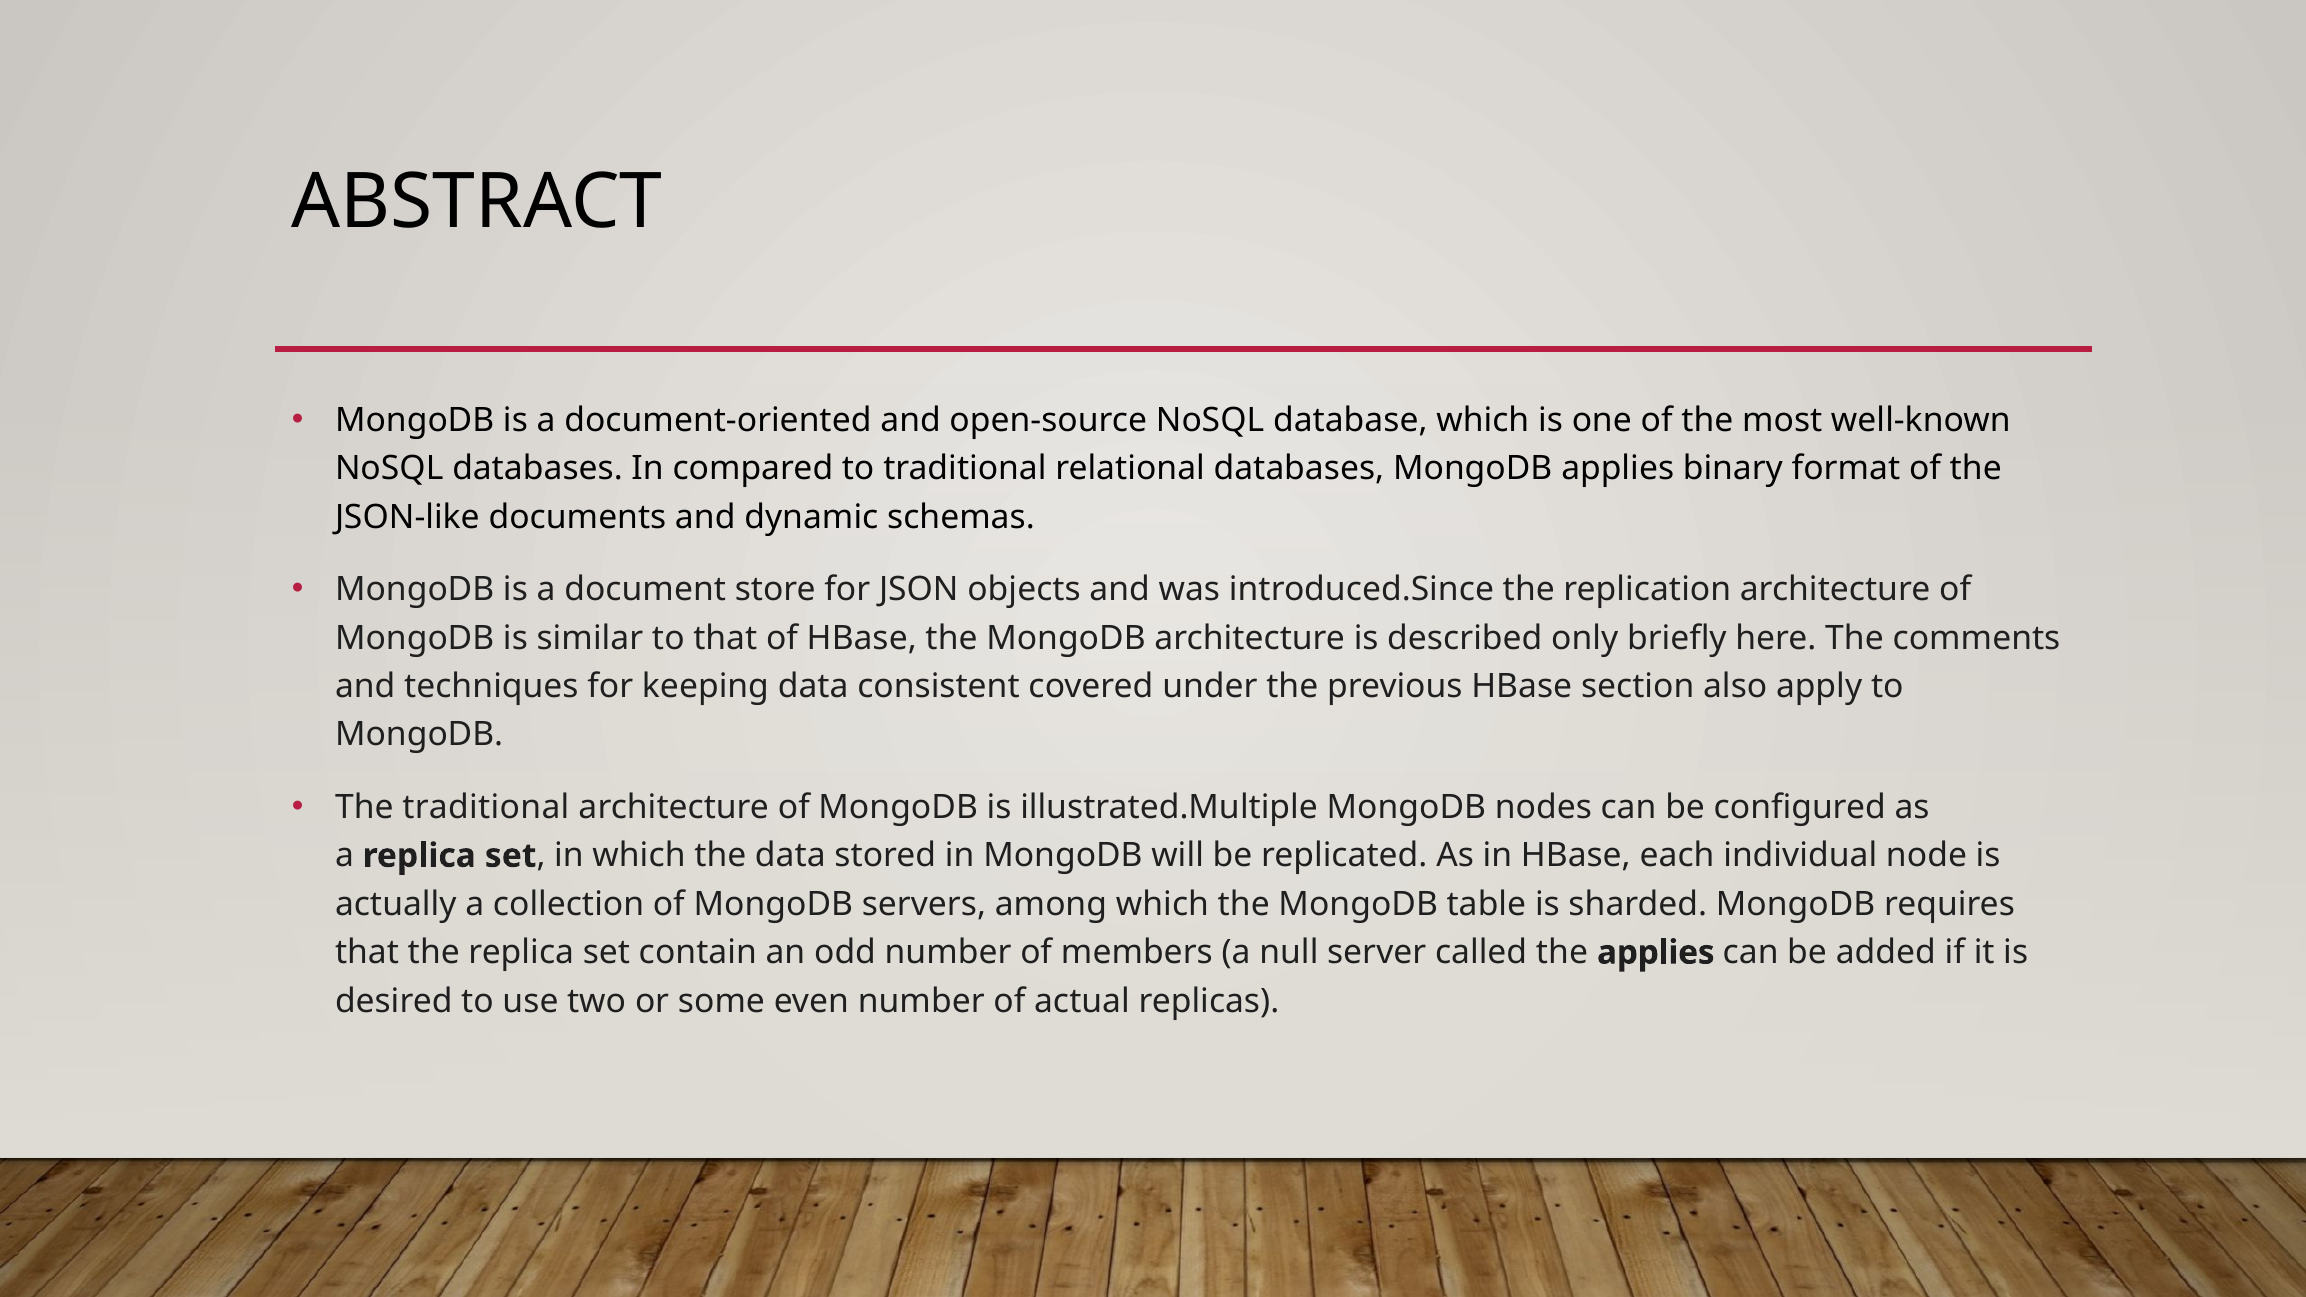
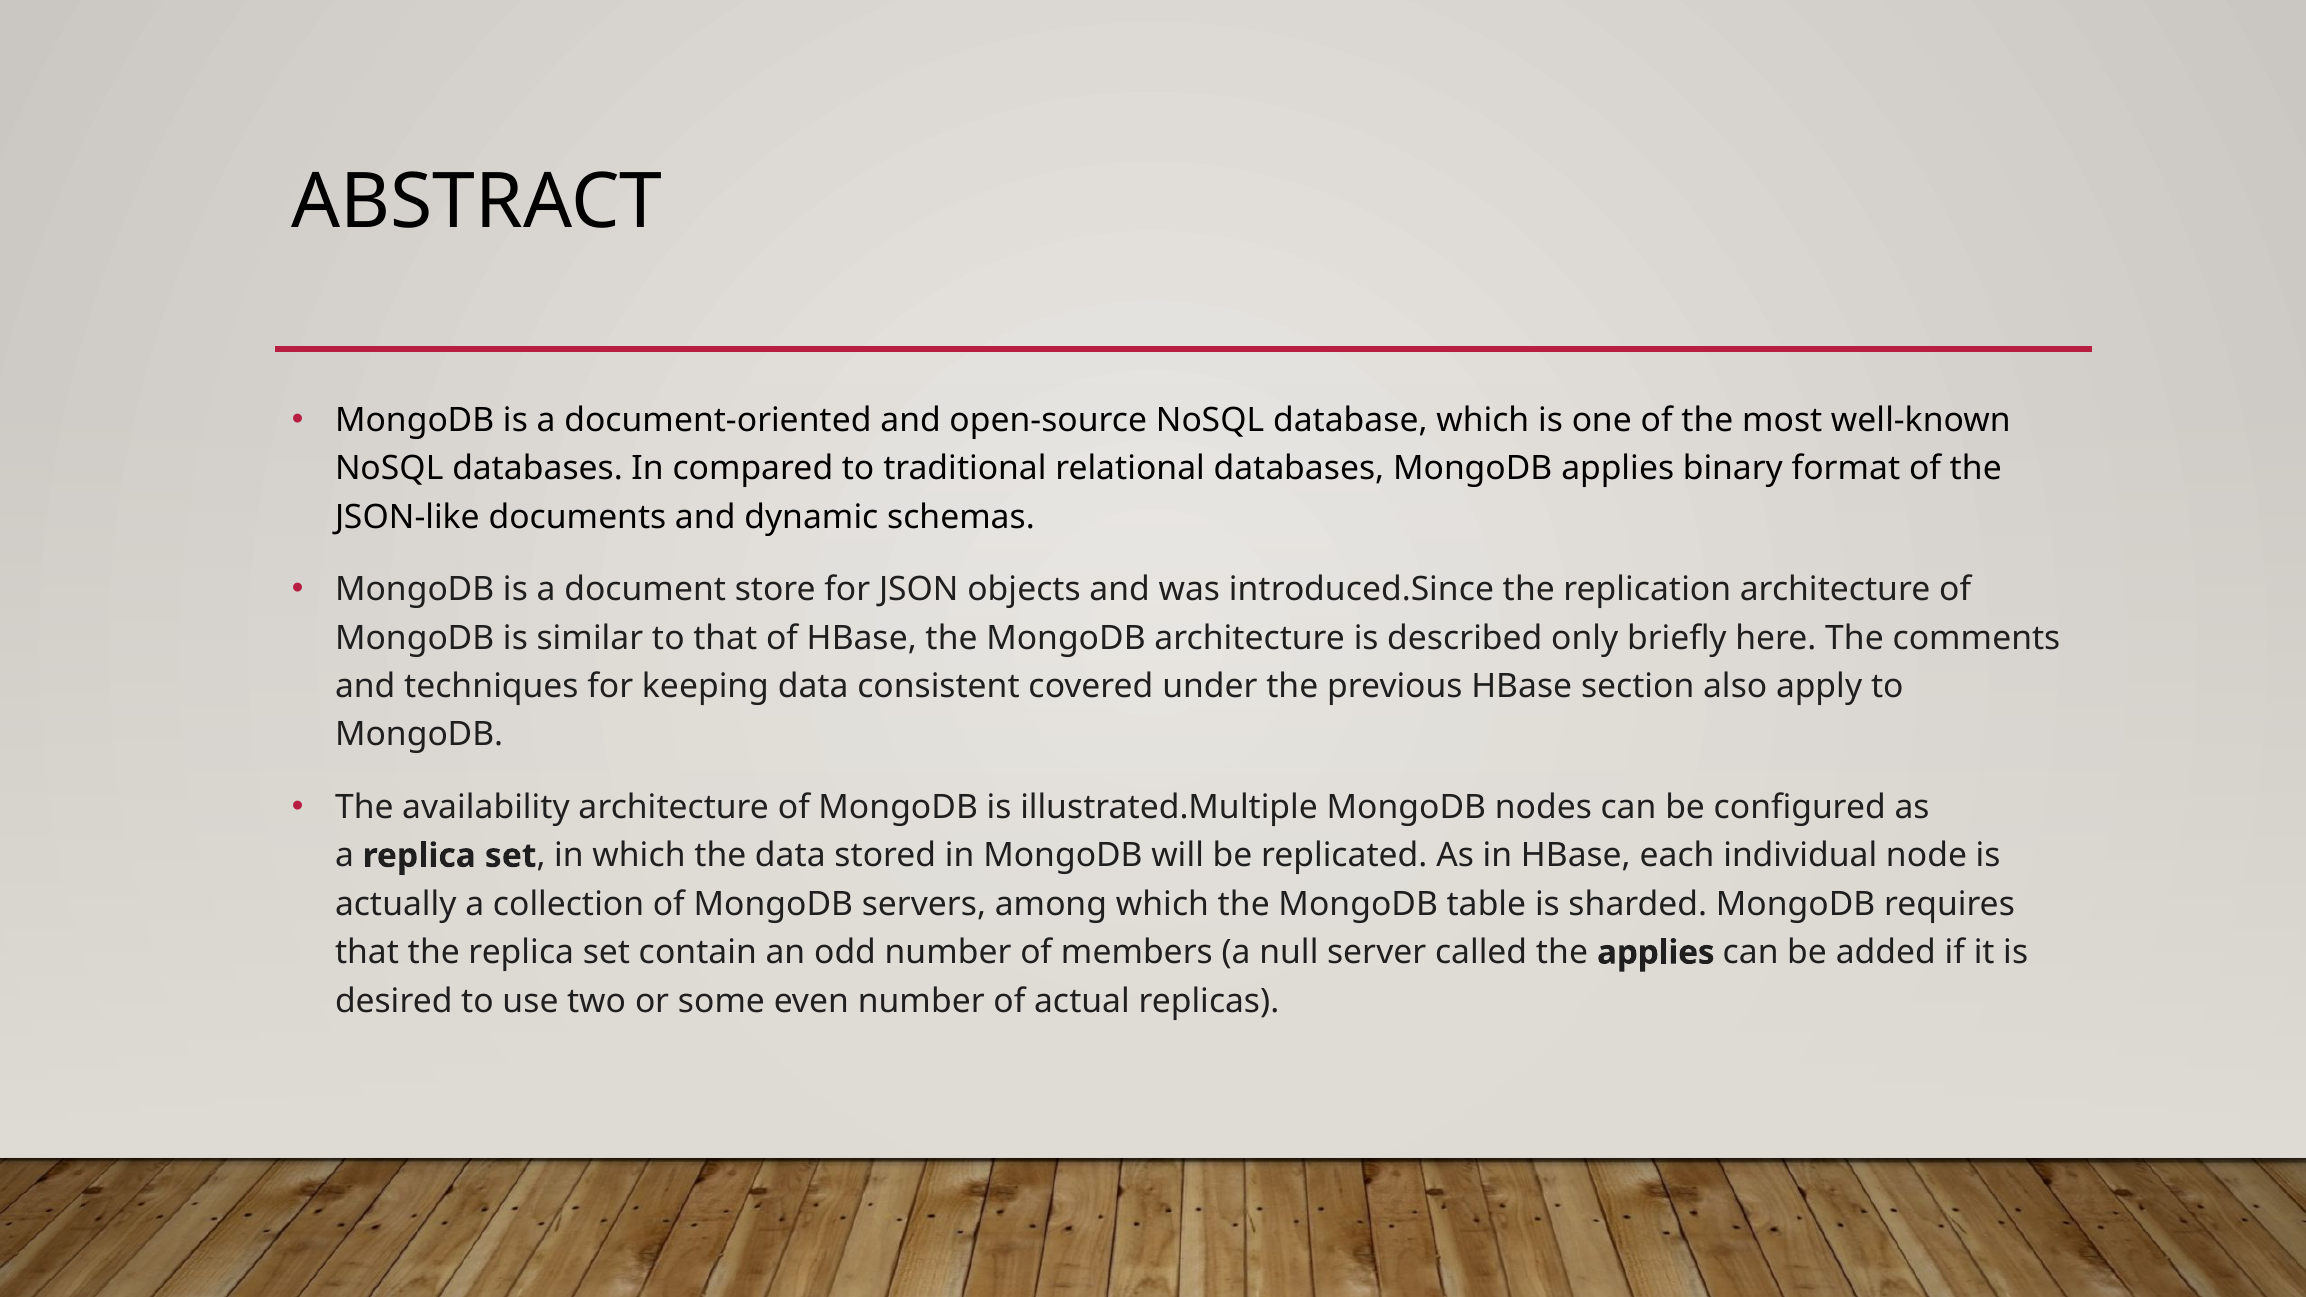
The traditional: traditional -> availability (486, 807)
